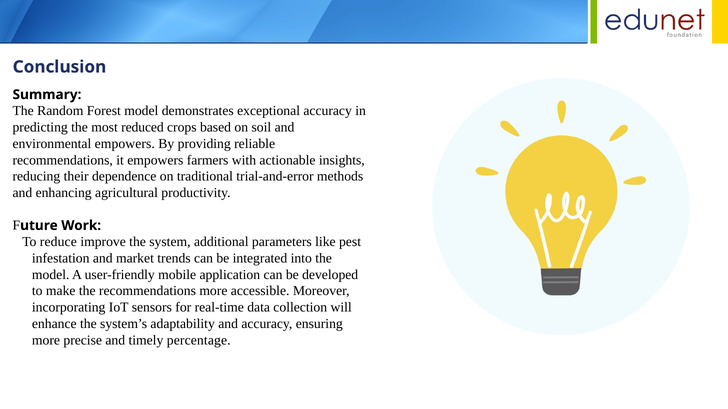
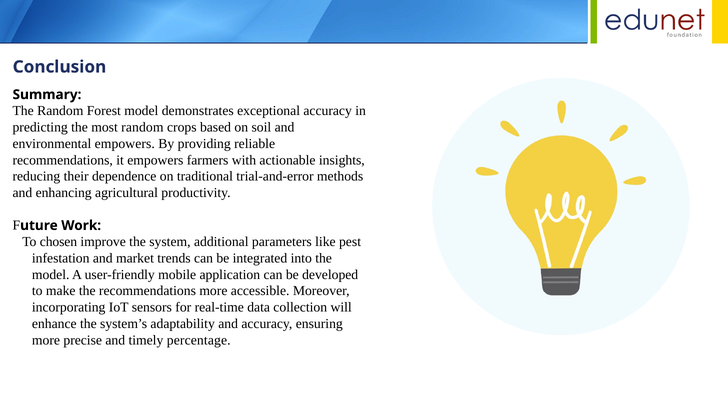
most reduced: reduced -> random (142, 127)
reduce: reduce -> chosen (58, 242)
